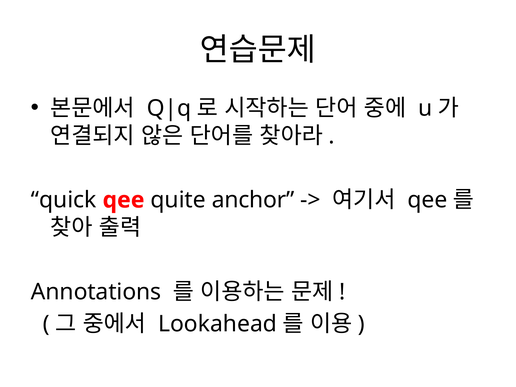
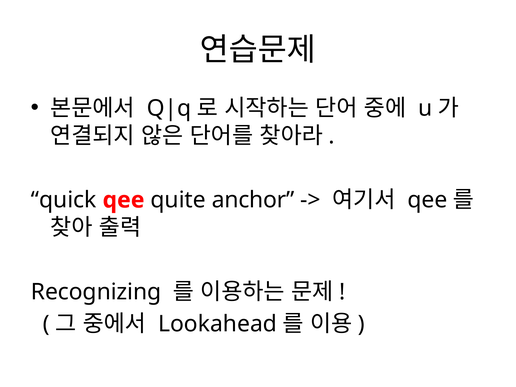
Annotations: Annotations -> Recognizing (96, 292)
